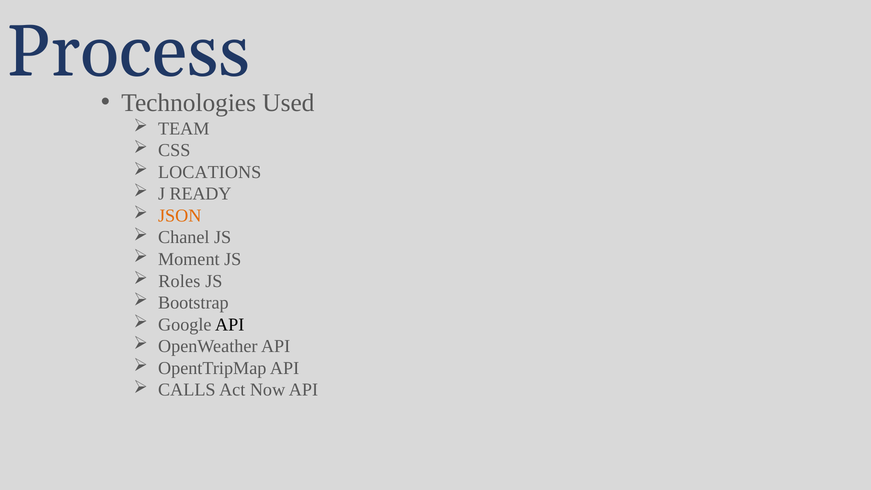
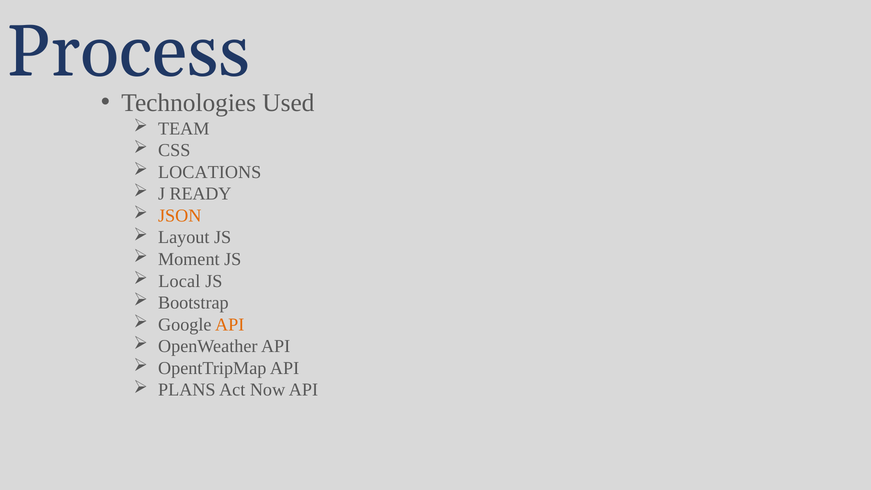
Chanel: Chanel -> Layout (184, 237)
Roles: Roles -> Local (179, 281)
API colour: black -> orange (230, 325)
CALLS: CALLS -> PLANS (187, 390)
